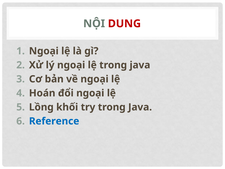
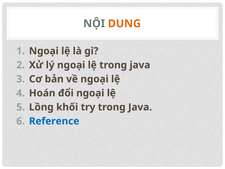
DUNG colour: red -> orange (124, 24)
